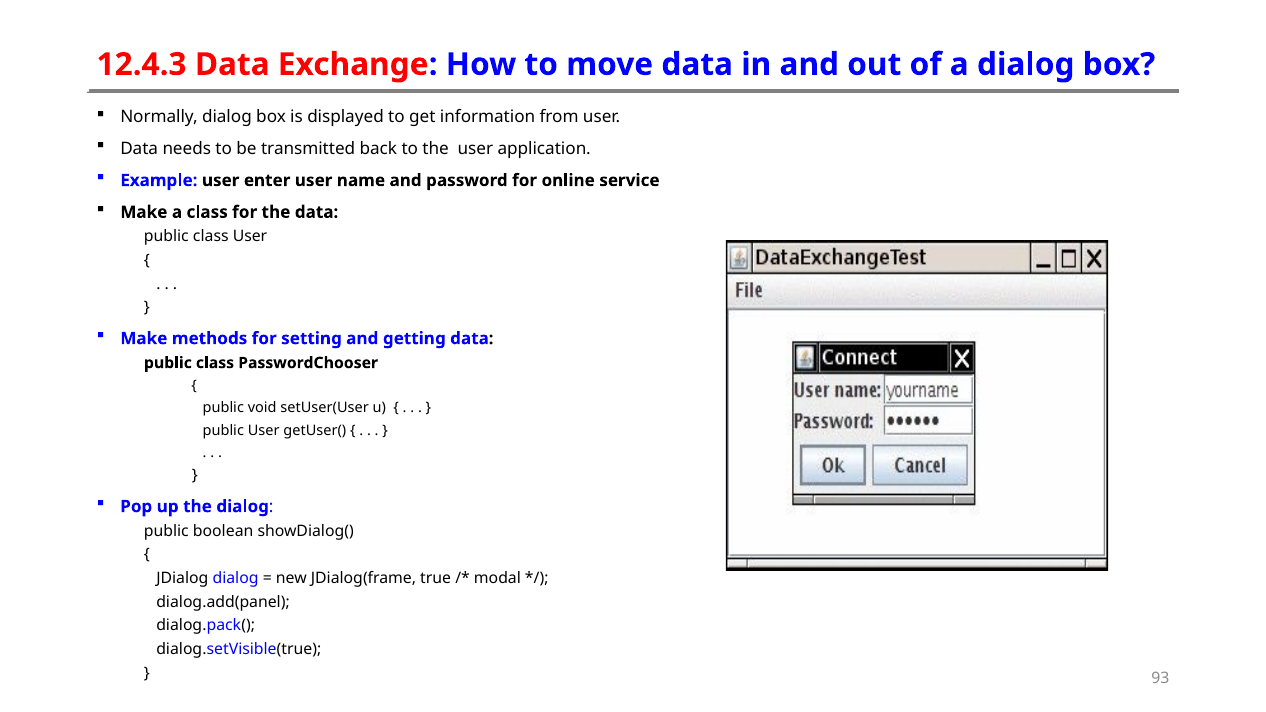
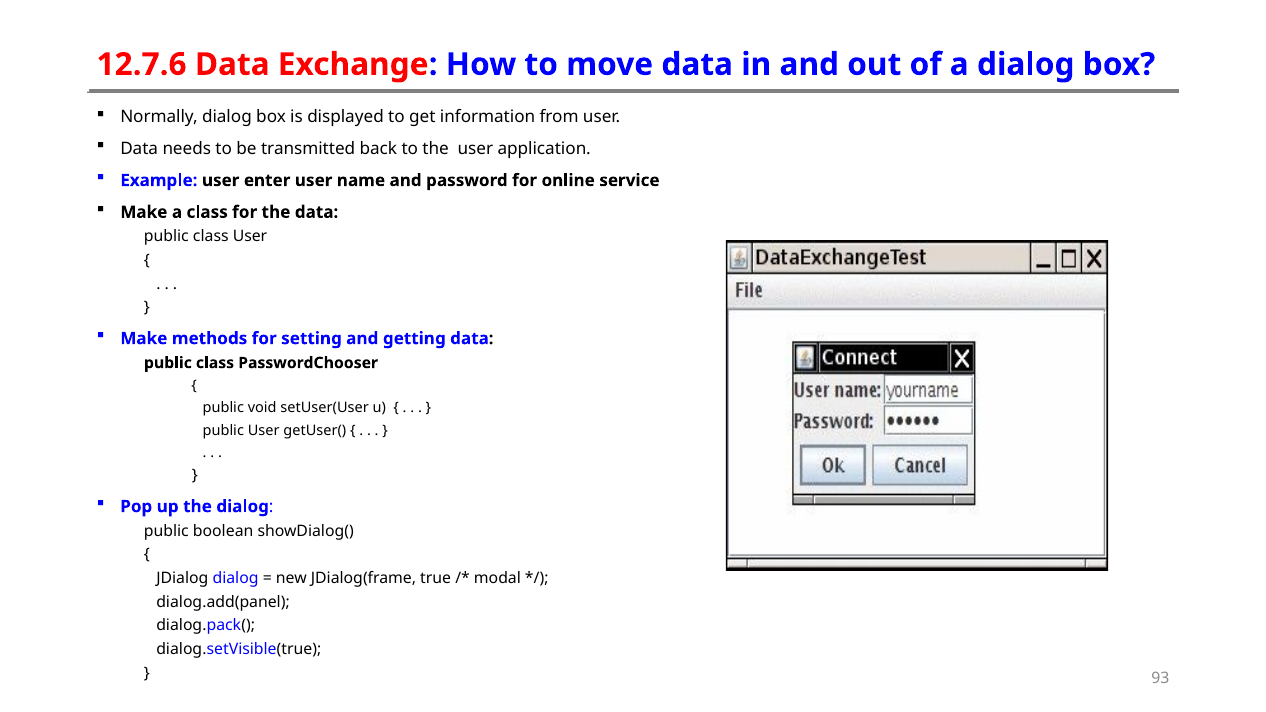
12.4.3: 12.4.3 -> 12.7.6 (142, 64)
